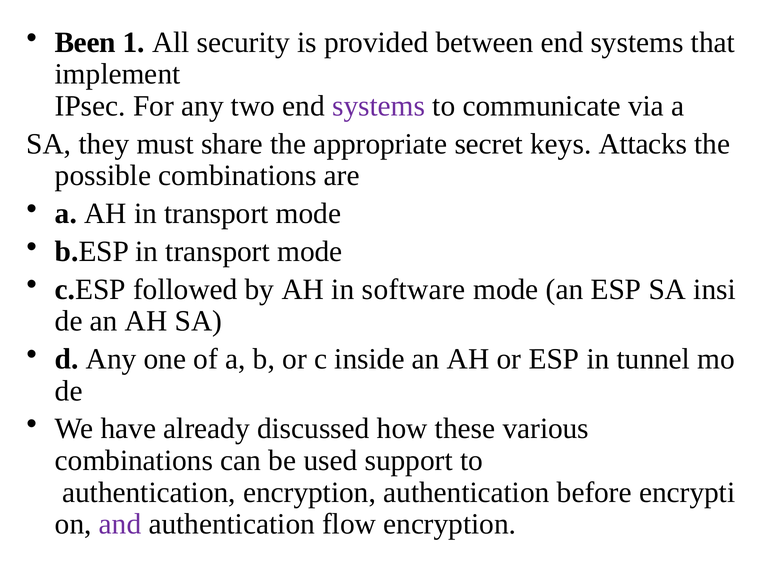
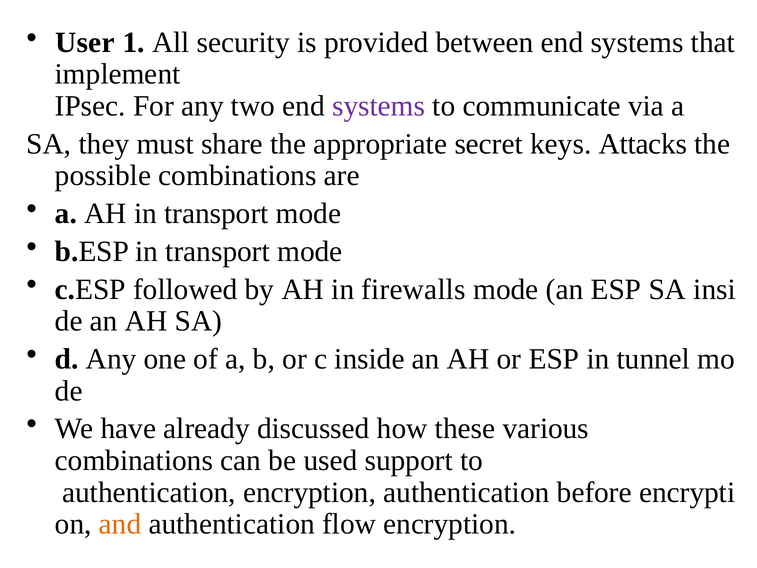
Been: Been -> User (85, 42)
software: software -> firewalls (414, 289)
and colour: purple -> orange (120, 524)
